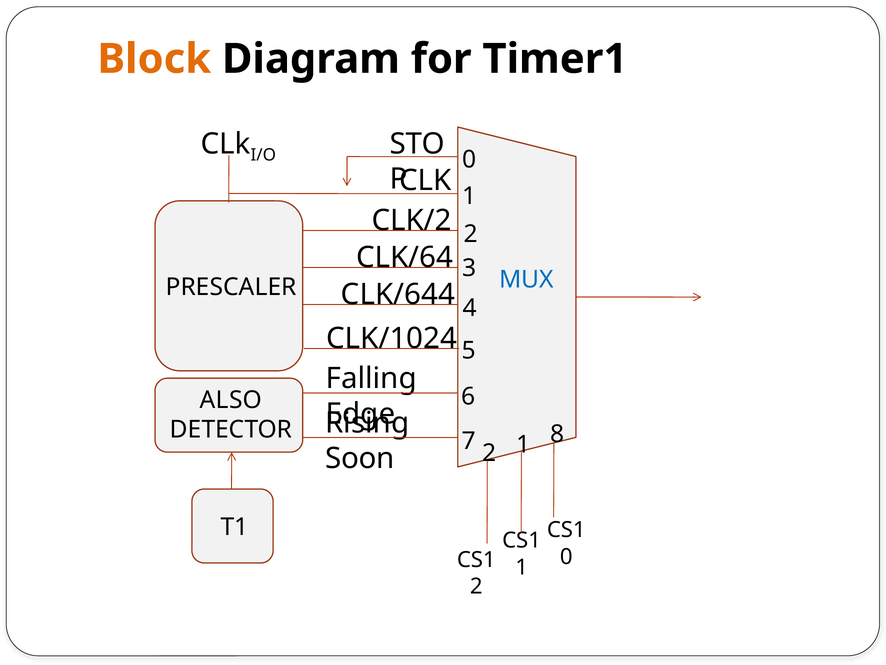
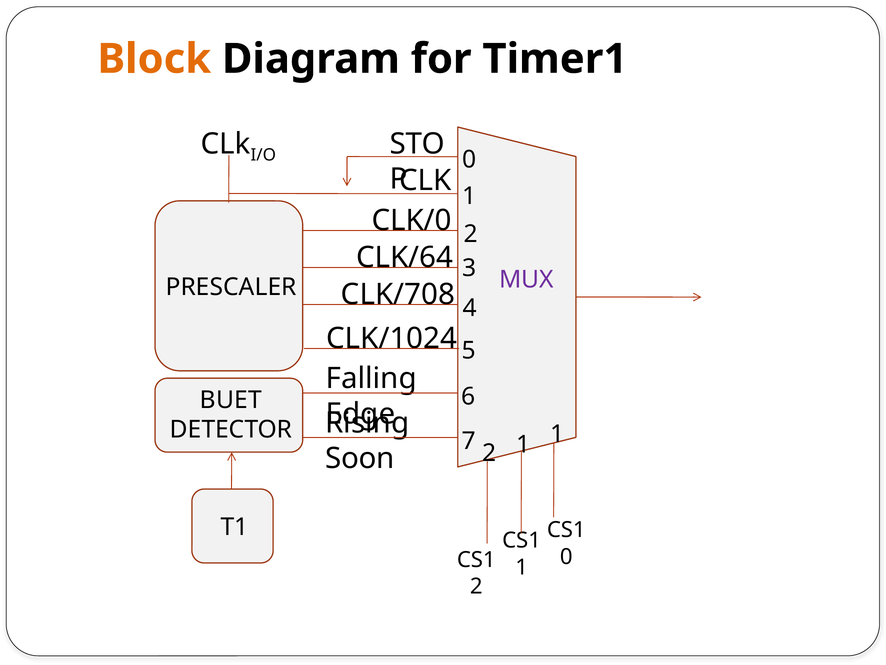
CLK/2: CLK/2 -> CLK/0 (412, 220)
MUX colour: blue -> purple (526, 279)
CLK/644: CLK/644 -> CLK/708 (398, 294)
ALSO: ALSO -> BUET (231, 400)
1 8: 8 -> 1 (557, 434)
